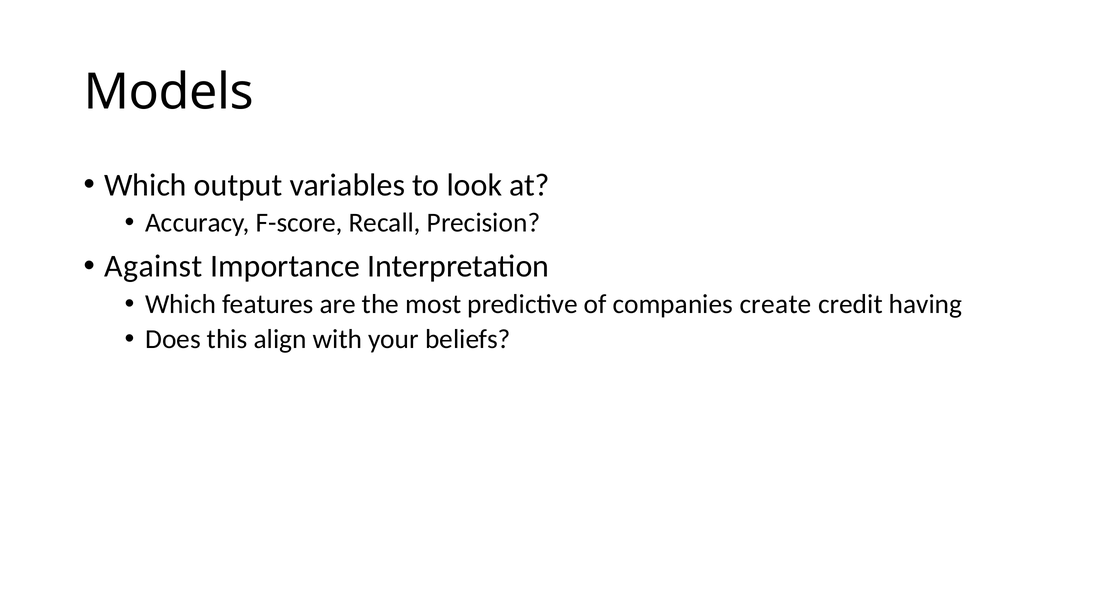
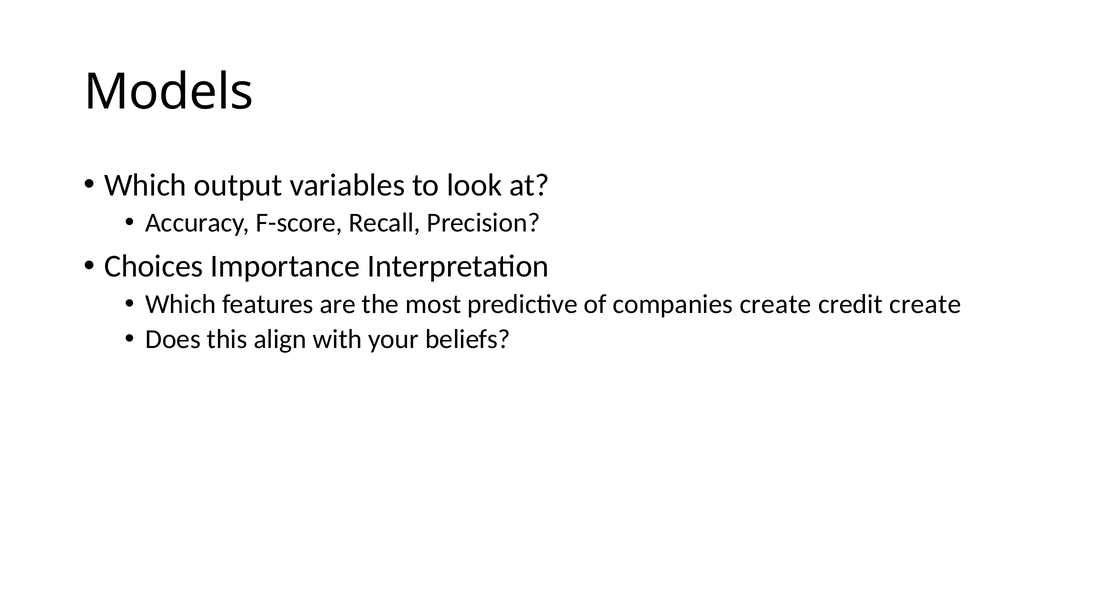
Against: Against -> Choices (154, 267)
credit having: having -> create (925, 304)
